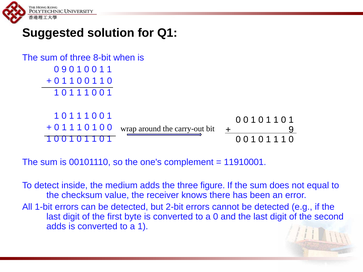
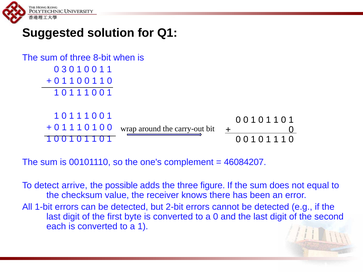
0 9: 9 -> 3 (64, 69)
9: 9 -> 0 (291, 130)
11910001: 11910001 -> 46084207 (245, 162)
inside: inside -> arrive (75, 186)
medium: medium -> possible (121, 186)
adds: adds -> each (56, 227)
